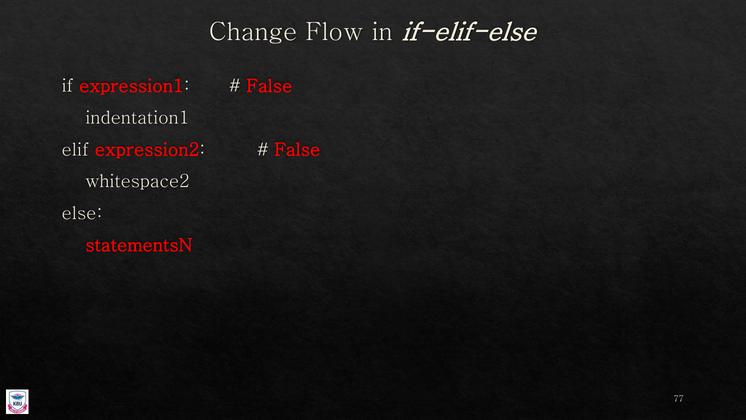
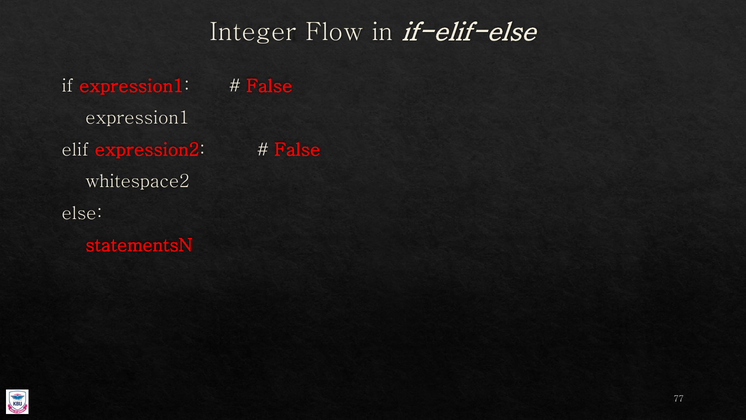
Change: Change -> Integer (253, 32)
indentation1: indentation1 -> expression1 (137, 118)
